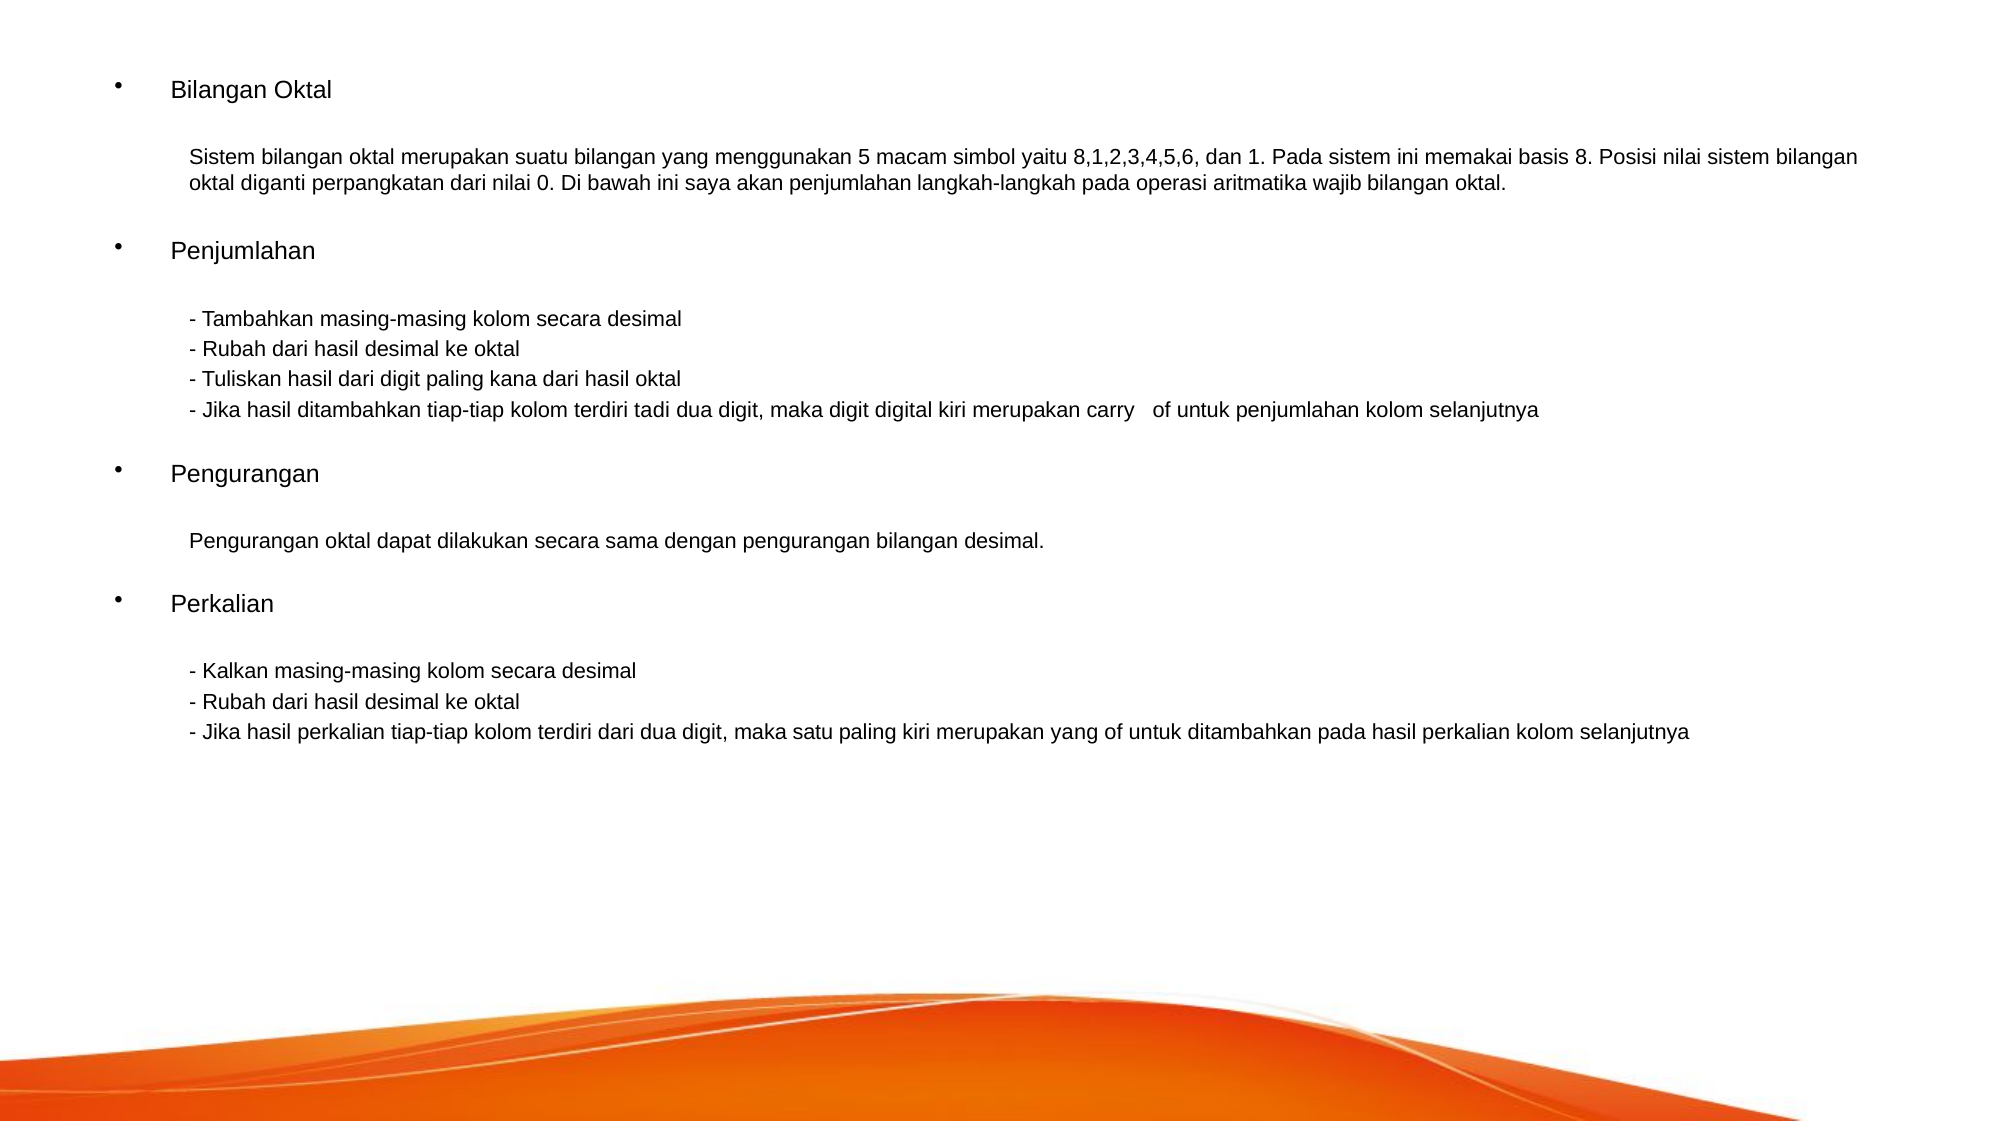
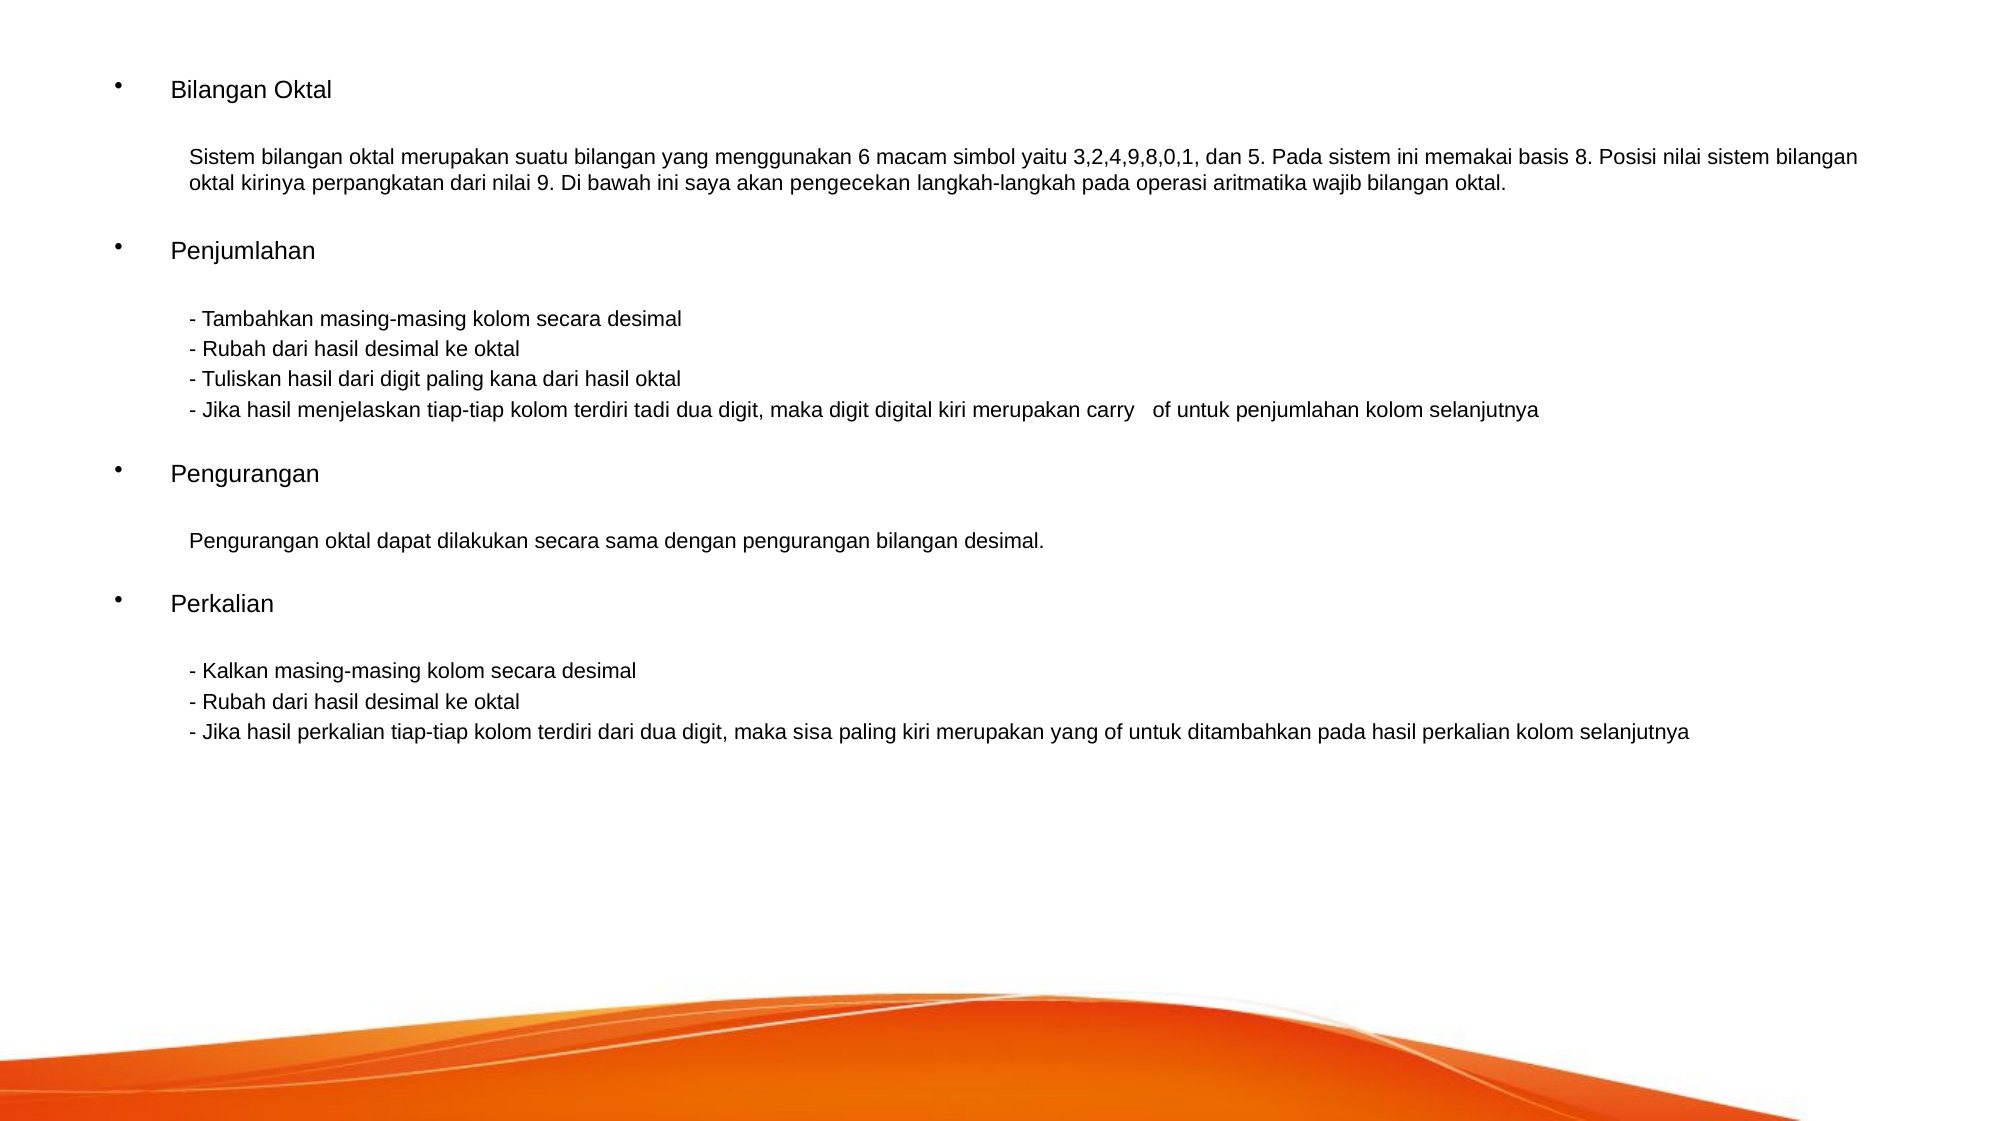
5: 5 -> 6 (864, 158)
8,1,2,3,4,5,6: 8,1,2,3,4,5,6 -> 3,2,4,9,8,0,1 (1137, 158)
1: 1 -> 5 (1257, 158)
diganti: diganti -> kirinya (273, 184)
0: 0 -> 9 (546, 184)
akan penjumlahan: penjumlahan -> pengecekan (850, 184)
hasil ditambahkan: ditambahkan -> menjelaskan (359, 410)
satu: satu -> sisa (813, 733)
